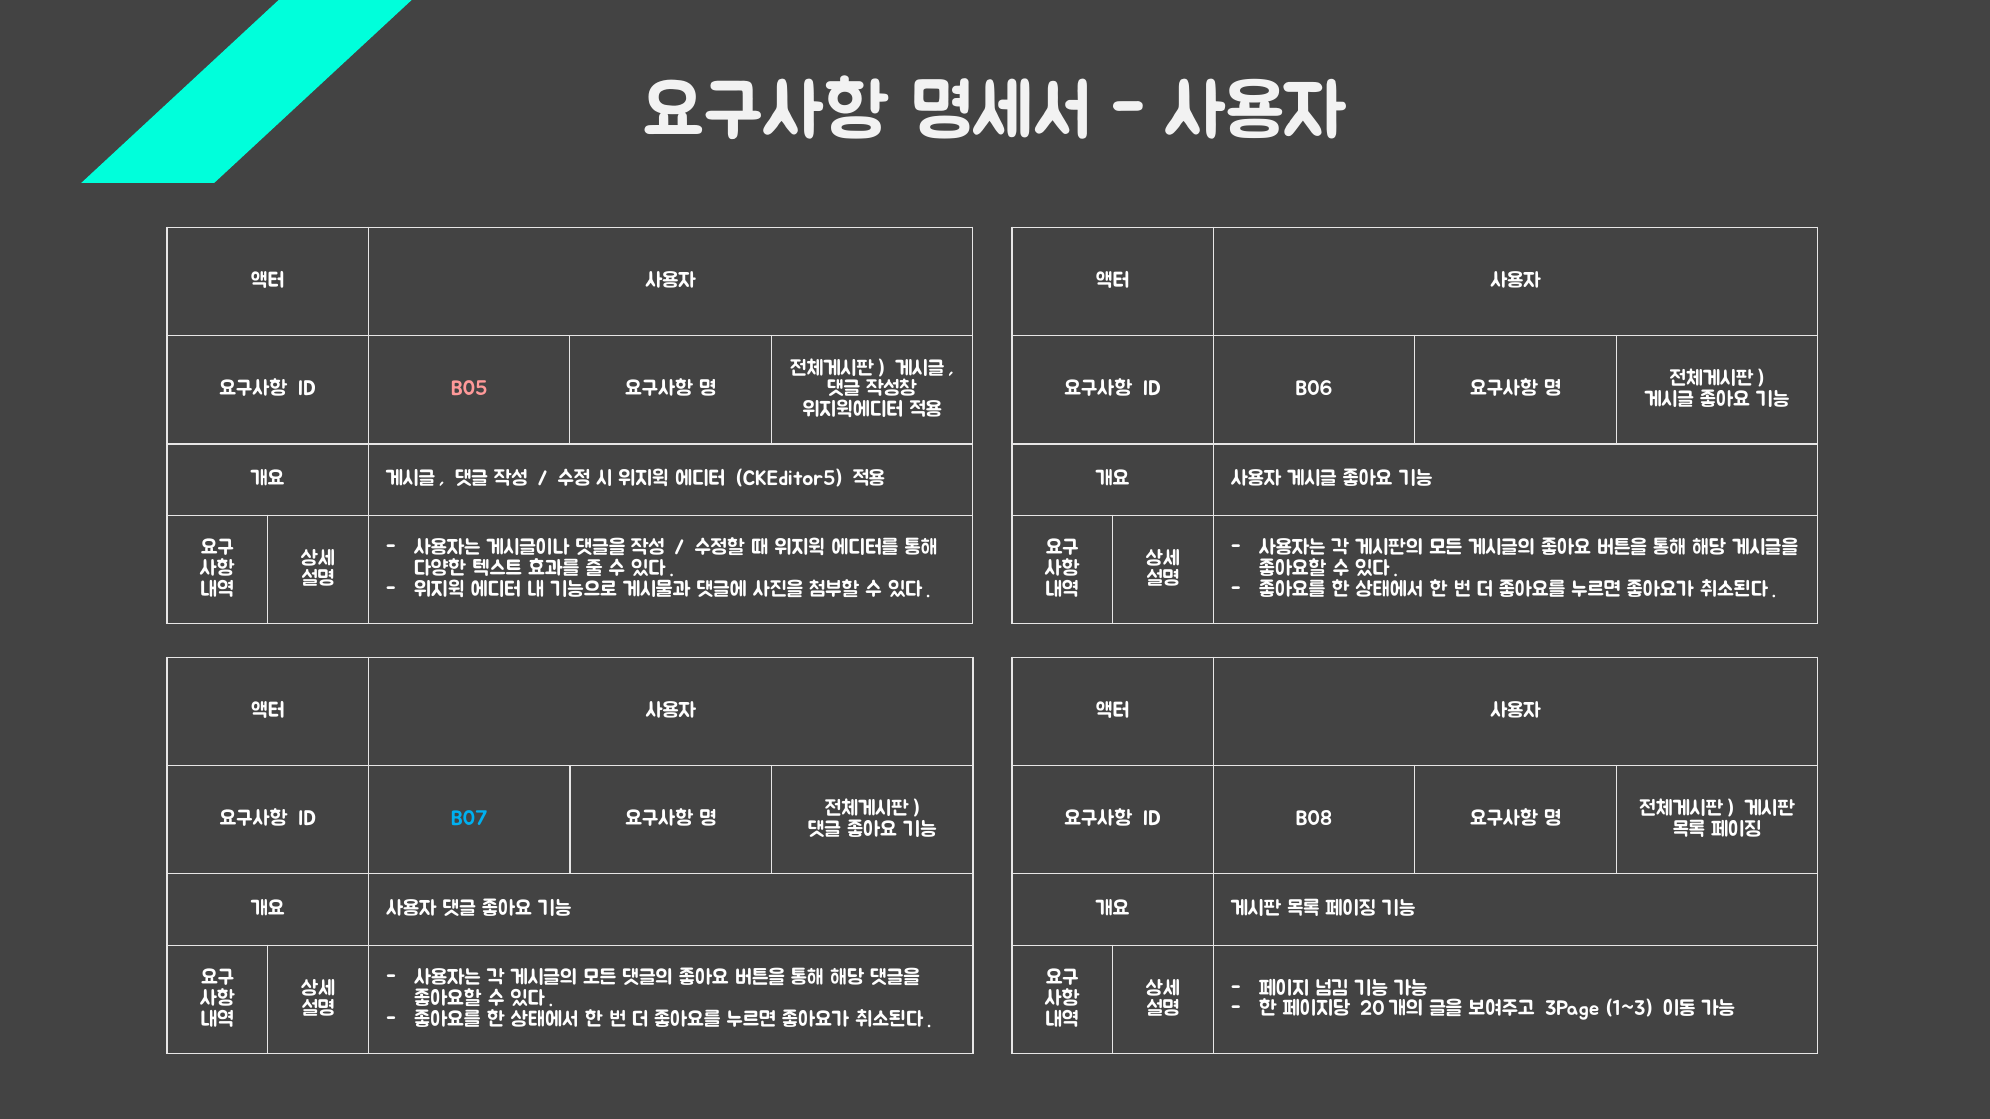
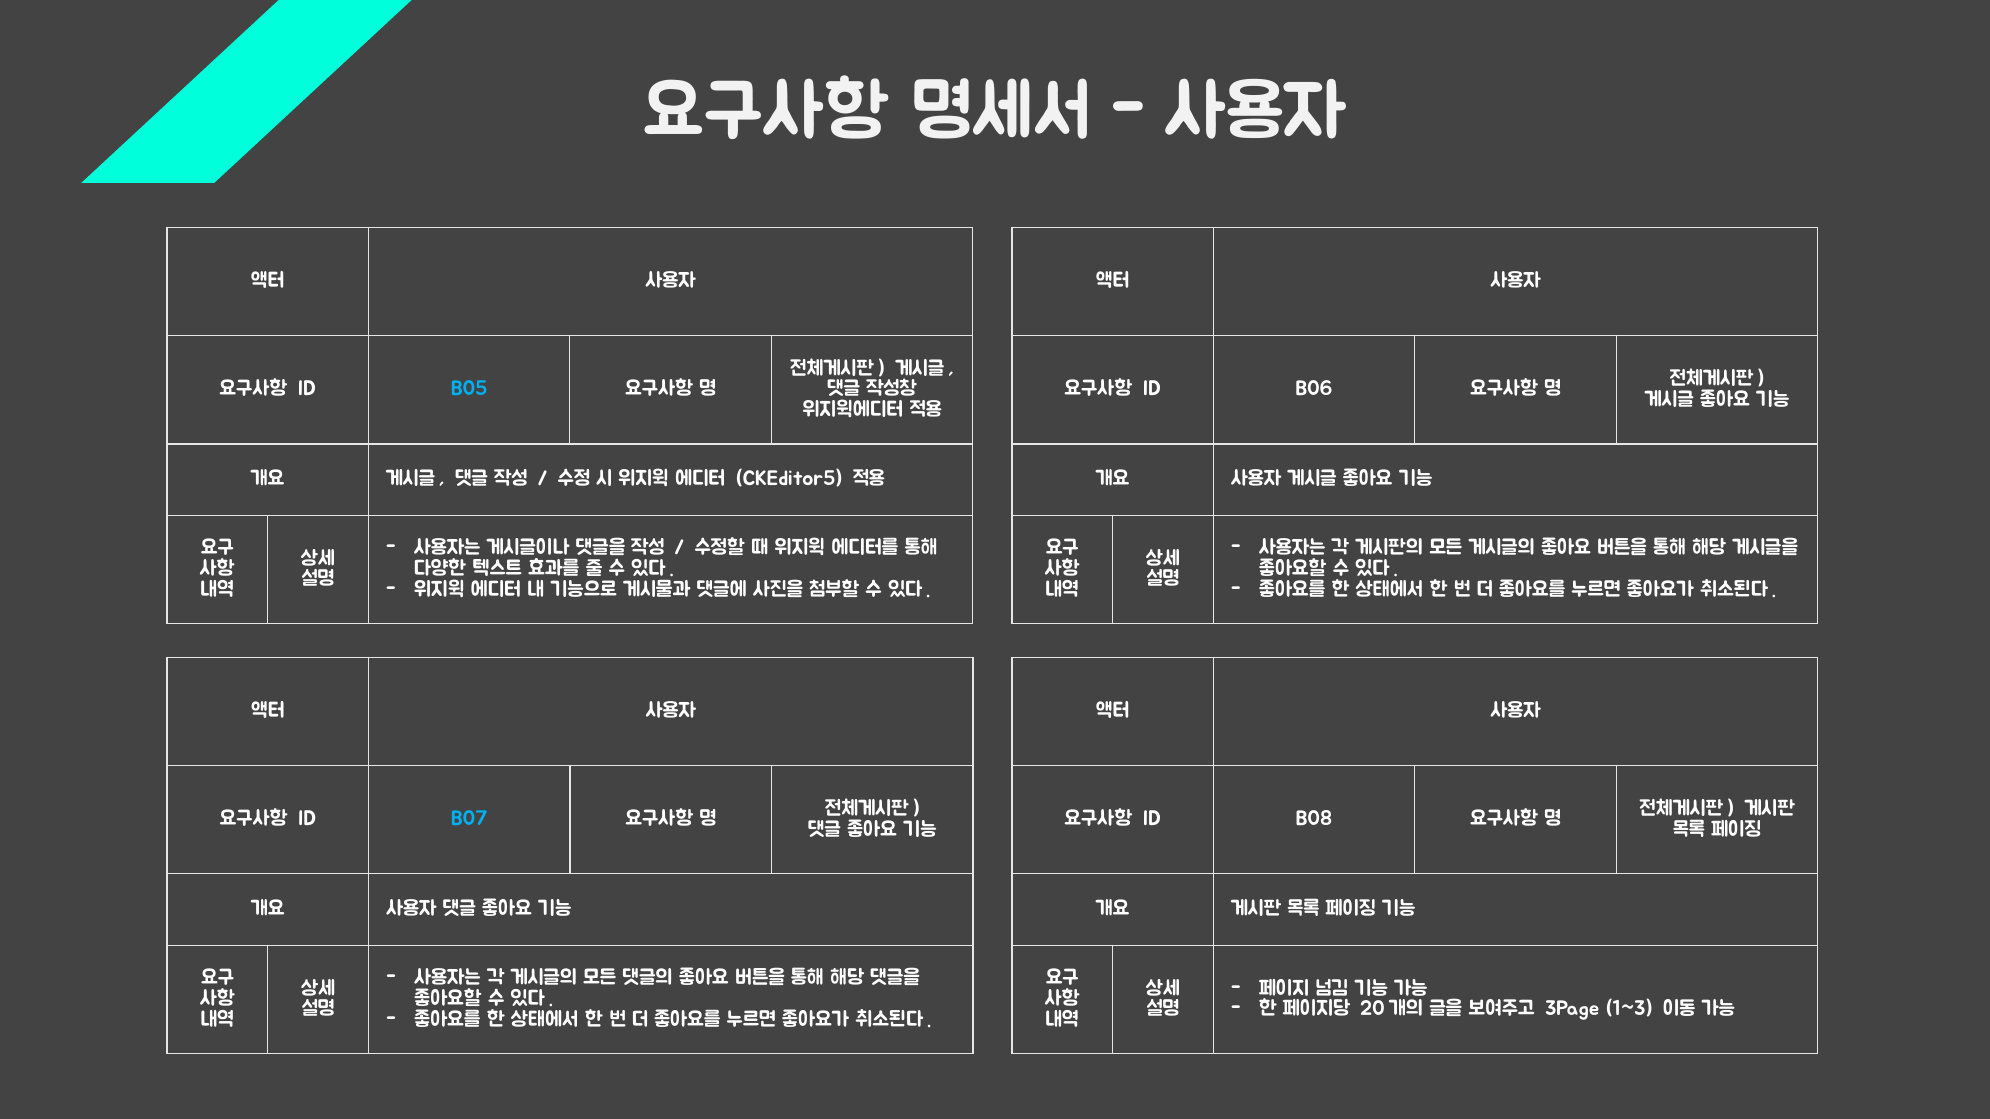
B05 colour: pink -> light blue (469, 389)
